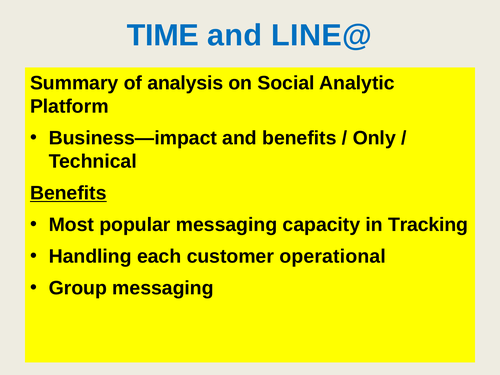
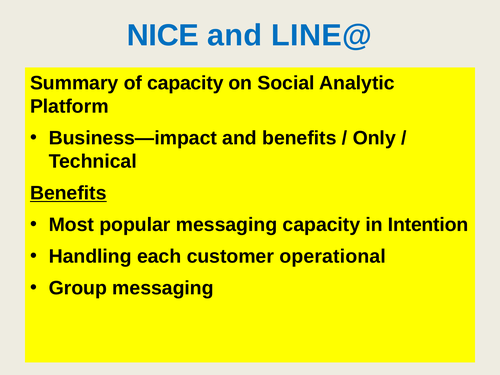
TIME: TIME -> NICE (163, 35)
of analysis: analysis -> capacity (185, 83)
Tracking: Tracking -> Intention (428, 225)
